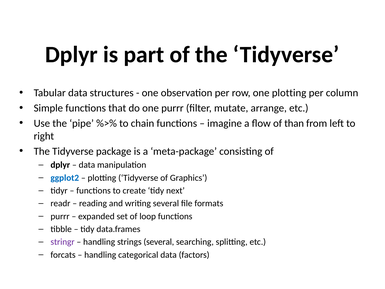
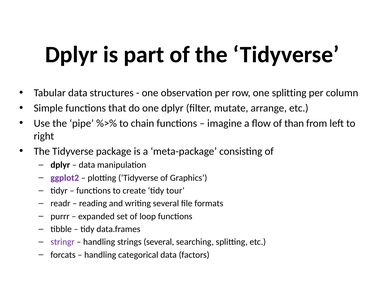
one plotting: plotting -> splitting (289, 93)
one purrr: purrr -> dplyr (172, 108)
ggplot2 colour: blue -> purple (65, 178)
next: next -> tour (175, 190)
